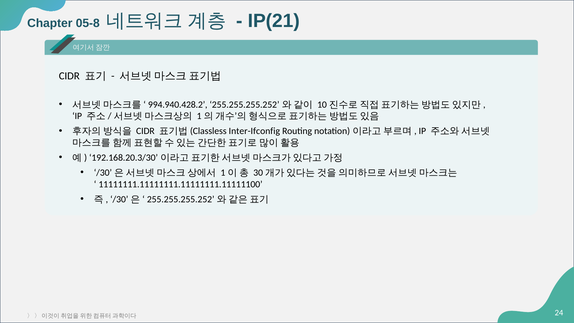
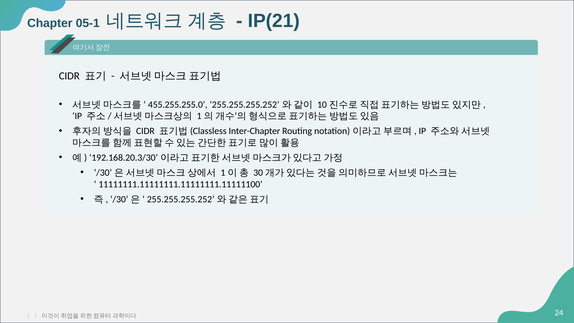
05-8: 05-8 -> 05-1 (88, 23)
994.940.428.2: 994.940.428.2 -> 455.255.255.0 (178, 104)
Inter-Ifconfig: Inter-Ifconfig -> Inter-Chapter (254, 131)
